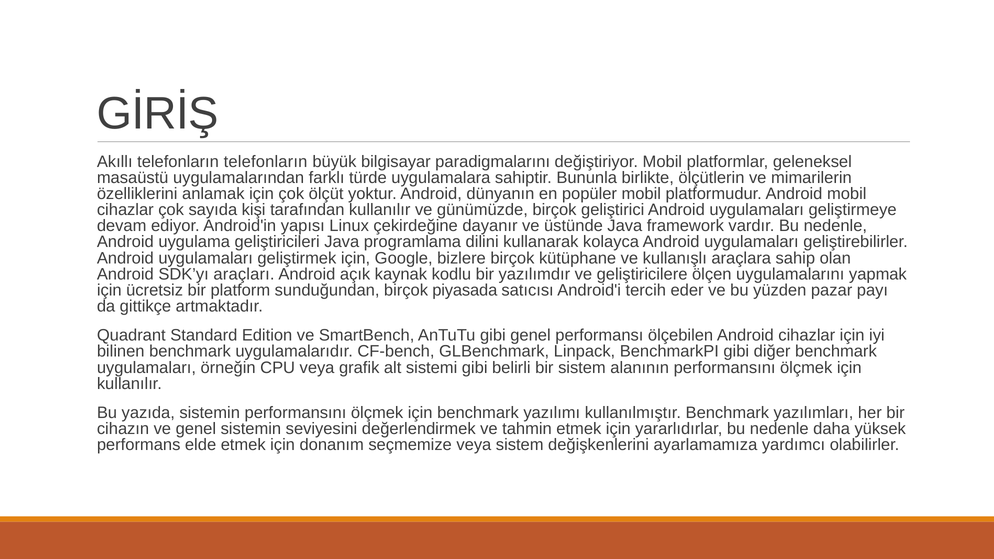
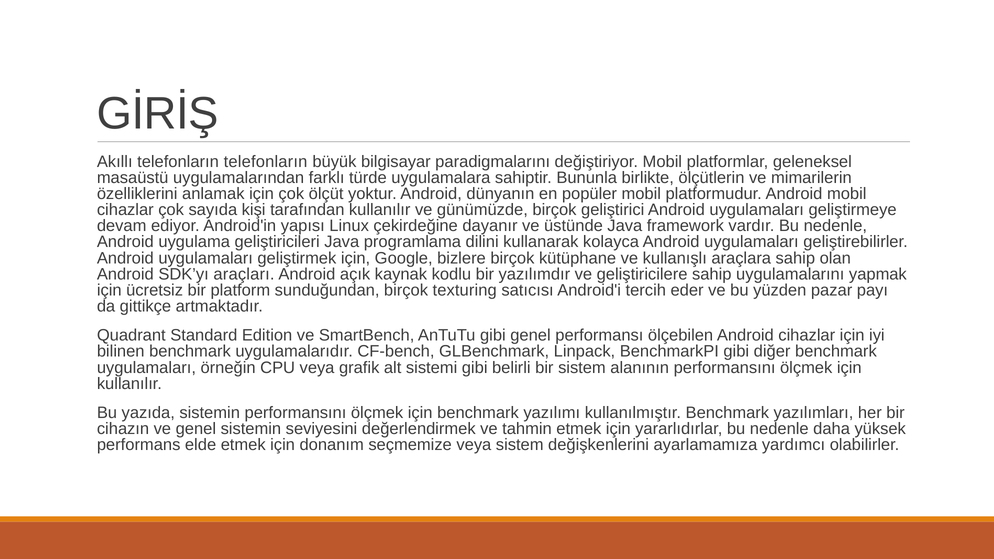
geliştiricilere ölçen: ölçen -> sahip (712, 274)
piyasada: piyasada -> texturing (465, 290)
